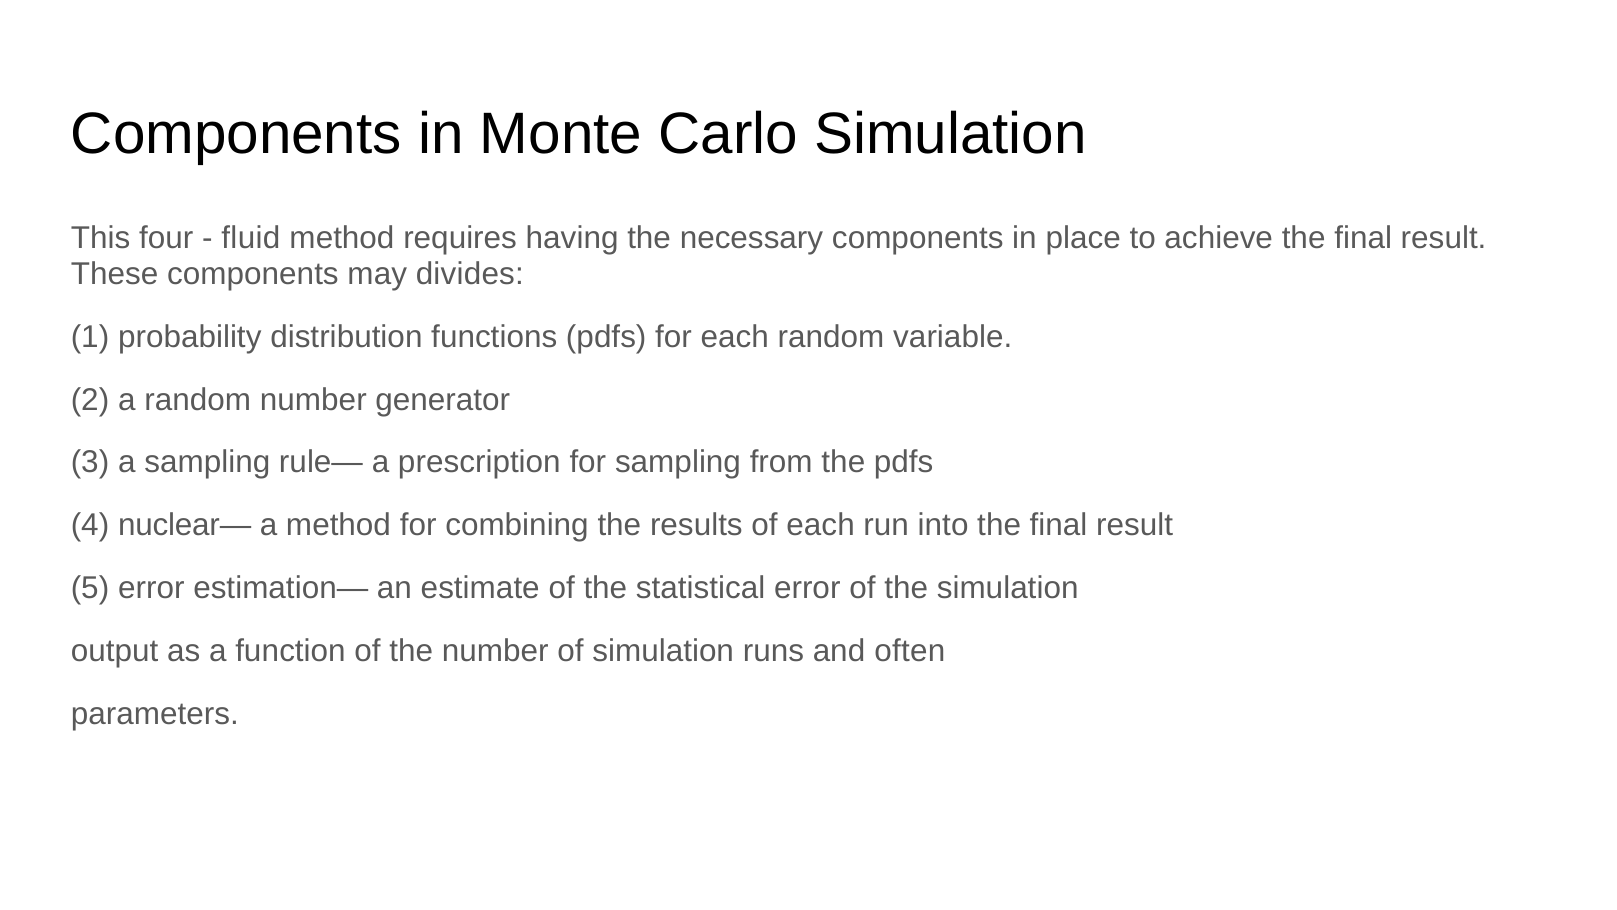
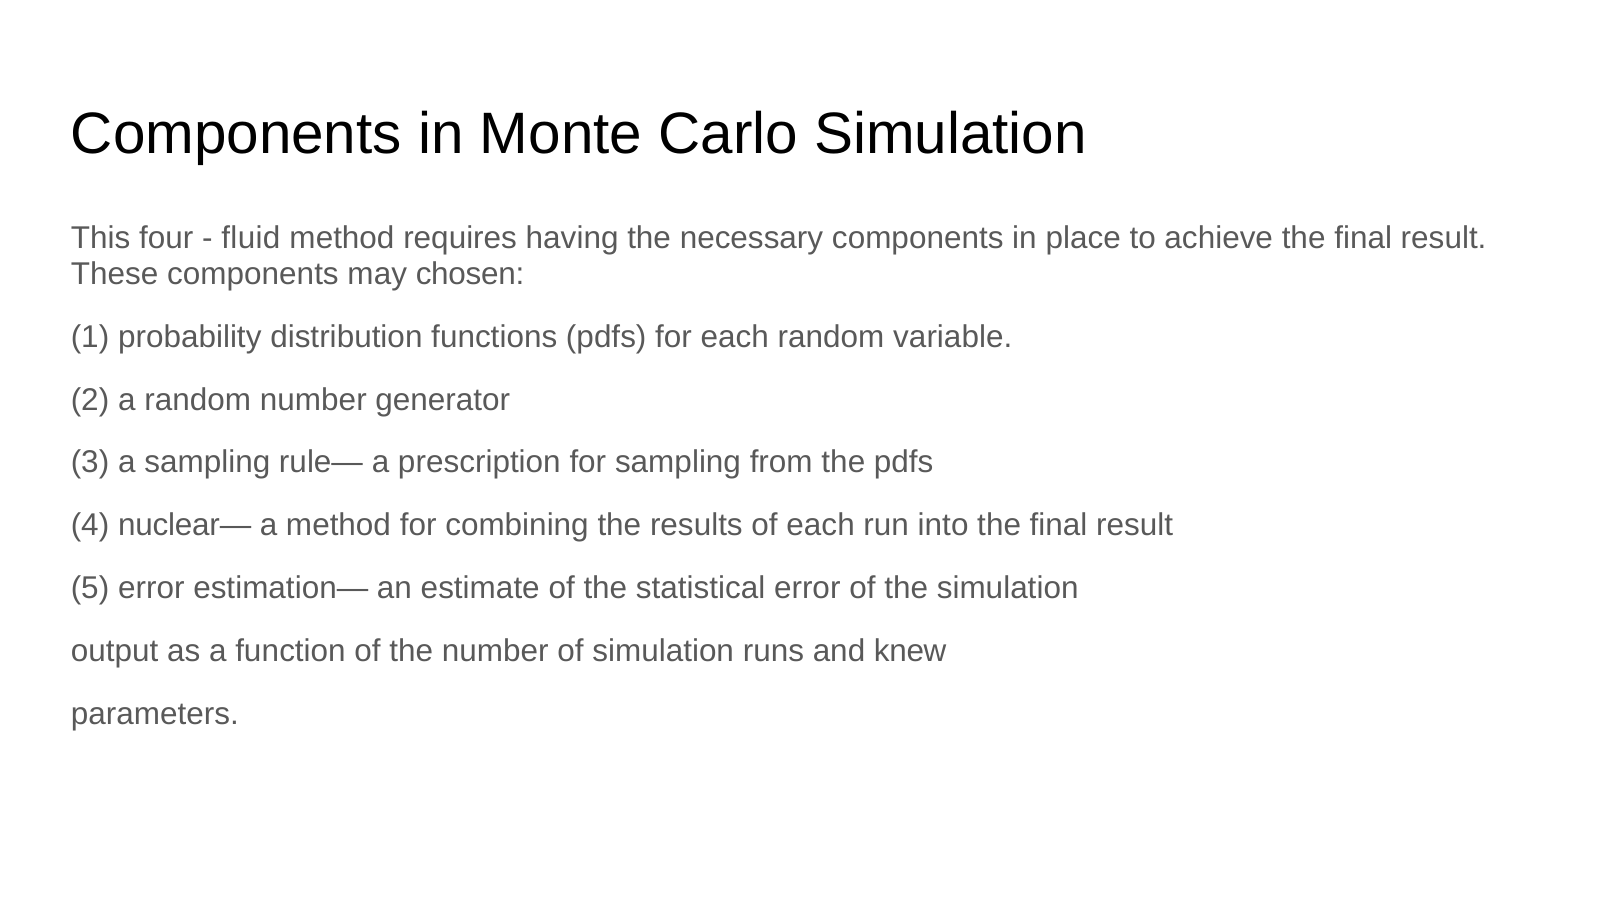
divides: divides -> chosen (470, 274)
often: often -> knew (910, 651)
